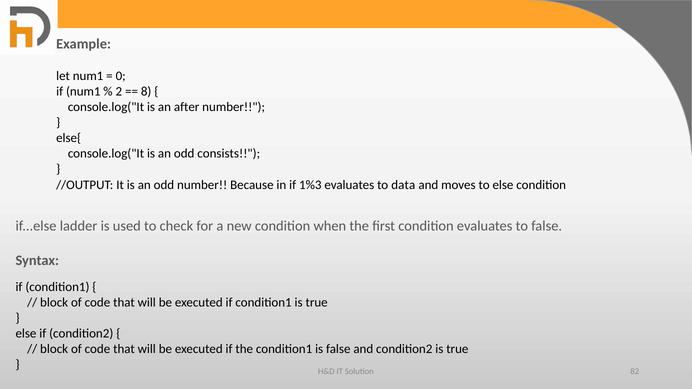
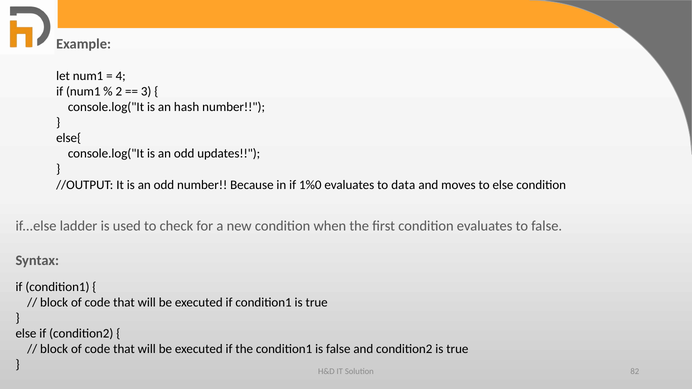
0: 0 -> 4 (121, 76)
8: 8 -> 3 (146, 91)
after: after -> hash (187, 107)
consists: consists -> updates (229, 154)
1%3: 1%3 -> 1%0 (310, 185)
